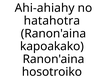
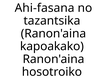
Ahi-ahiahy: Ahi-ahiahy -> Ahi-fasana (45, 8)
hatahotra: hatahotra -> tazantsika (52, 21)
